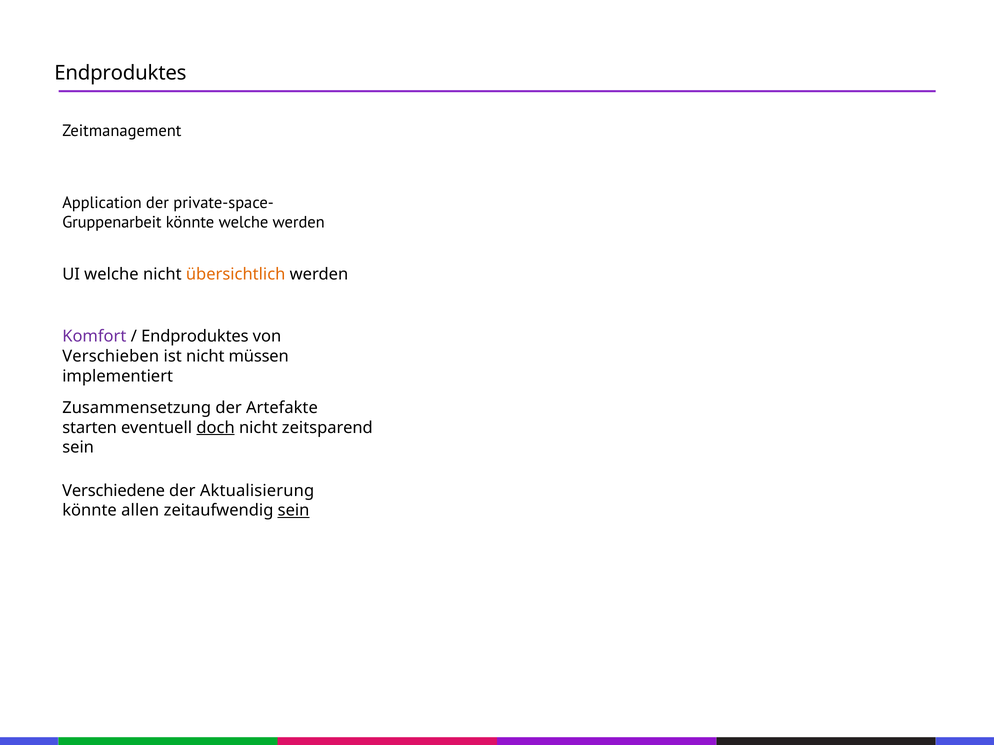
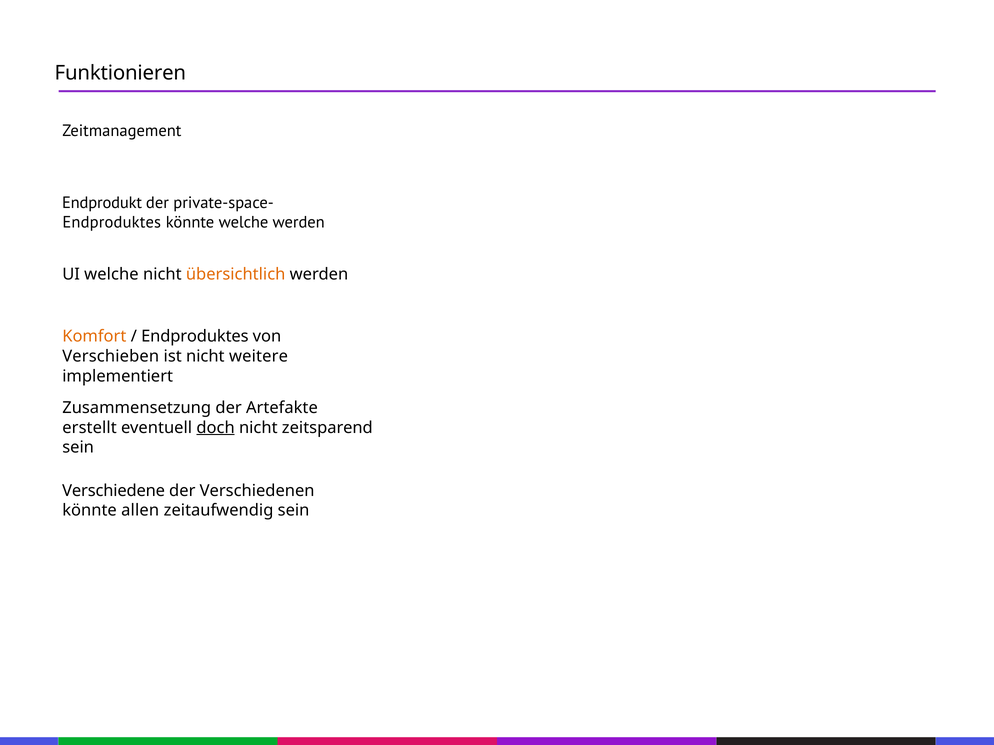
Endproduktes: Endproduktes -> Funktionieren (120, 73)
Application: Application -> Endprodukt (102, 203)
Gruppenarbeit: Gruppenarbeit -> Endproduktes (112, 223)
Komfort colour: purple -> orange (94, 337)
müssen: müssen -> weitere (258, 357)
starten: starten -> erstellt (90, 428)
Aktualisierung: Aktualisierung -> Verschiedenen (257, 491)
sein underline: present -> none (294, 511)
